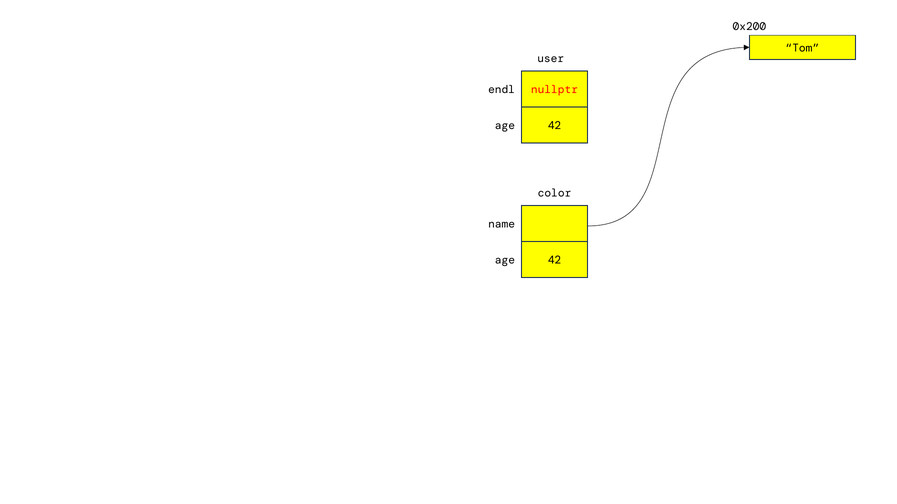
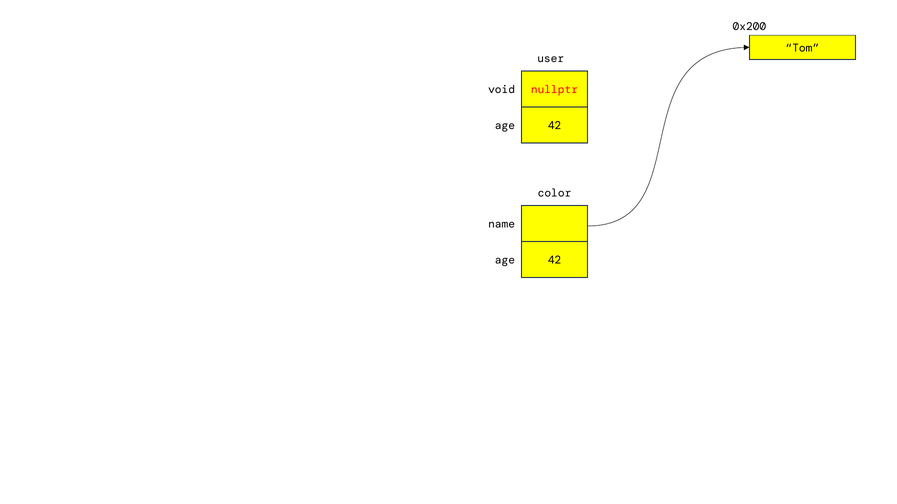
endl: endl -> void (502, 90)
